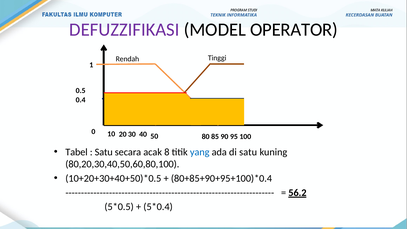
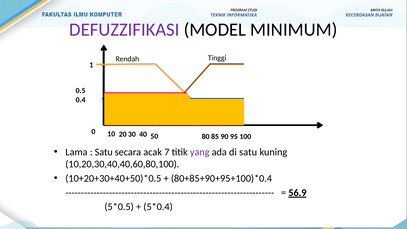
OPERATOR: OPERATOR -> MINIMUM (294, 30)
Tabel: Tabel -> Lama (76, 152)
8: 8 -> 7 (167, 152)
yang colour: blue -> purple (200, 152)
80,20,30,40,50,60,80,100: 80,20,30,40,50,60,80,100 -> 10,20,30,40,40,60,80,100 (122, 164)
56.2: 56.2 -> 56.9 (297, 193)
